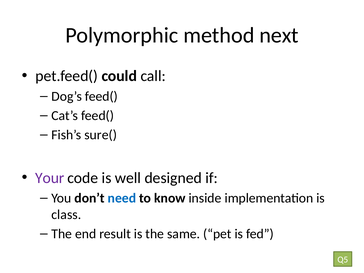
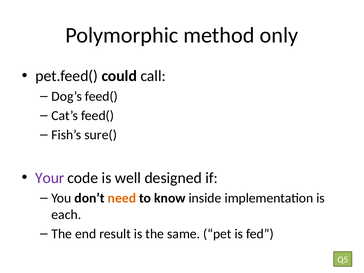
next: next -> only (279, 35)
need colour: blue -> orange (122, 198)
class: class -> each (66, 215)
